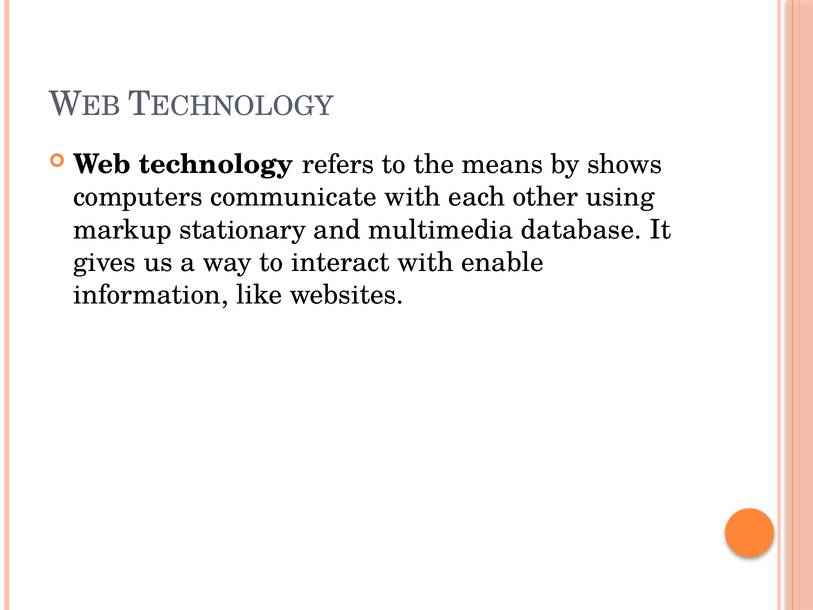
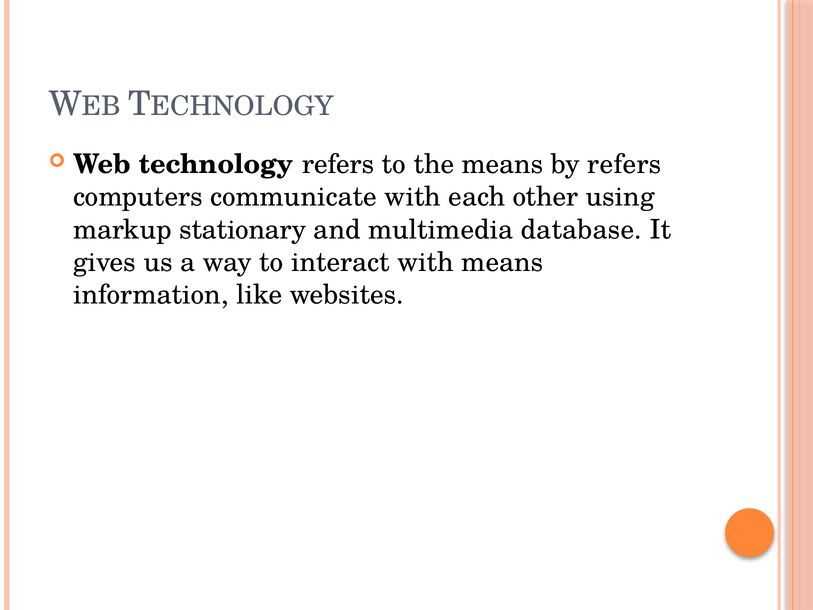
by shows: shows -> refers (624, 164)
with enable: enable -> means (502, 262)
